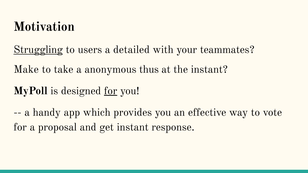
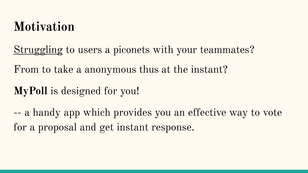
detailed: detailed -> piconets (132, 50)
Make: Make -> From (26, 69)
for underline: present -> none (111, 91)
